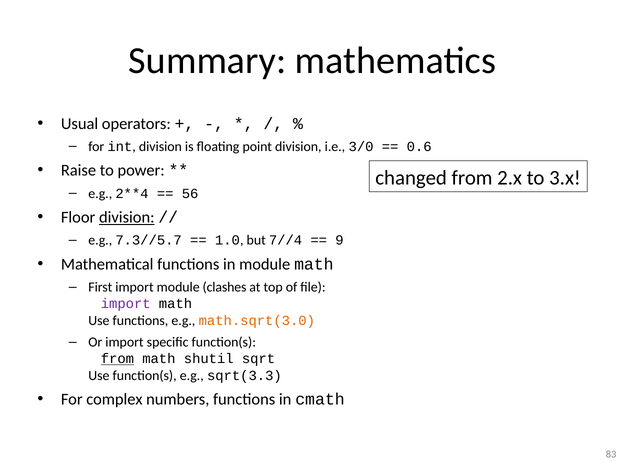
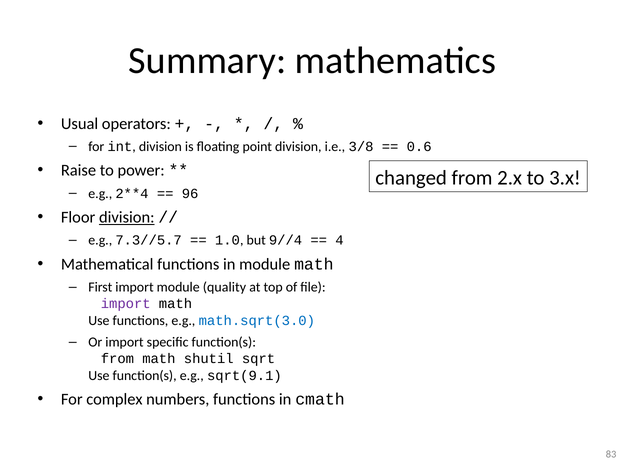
3/0: 3/0 -> 3/8 (361, 146)
56: 56 -> 96 (190, 193)
7//4: 7//4 -> 9//4 (286, 240)
9: 9 -> 4 (339, 240)
clashes: clashes -> quality (224, 287)
math.sqrt(3.0 colour: orange -> blue (257, 320)
from underline: present -> none (117, 359)
sqrt(3.3: sqrt(3.3 -> sqrt(9.1 (244, 375)
